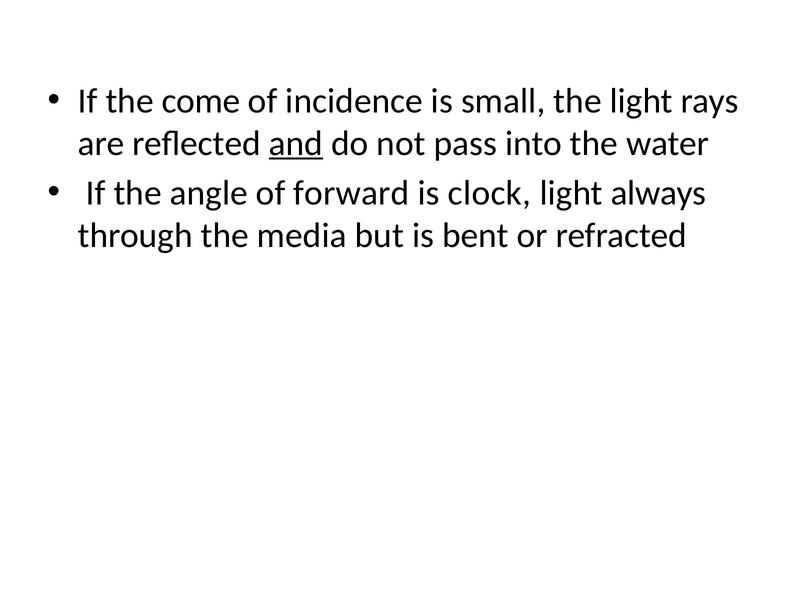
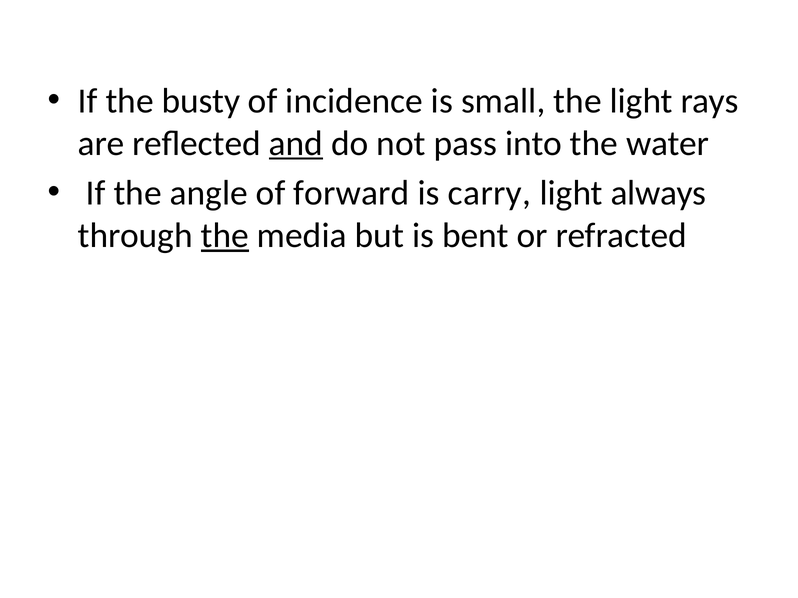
come: come -> busty (201, 101)
clock: clock -> carry (490, 193)
the underline: none -> present (225, 236)
